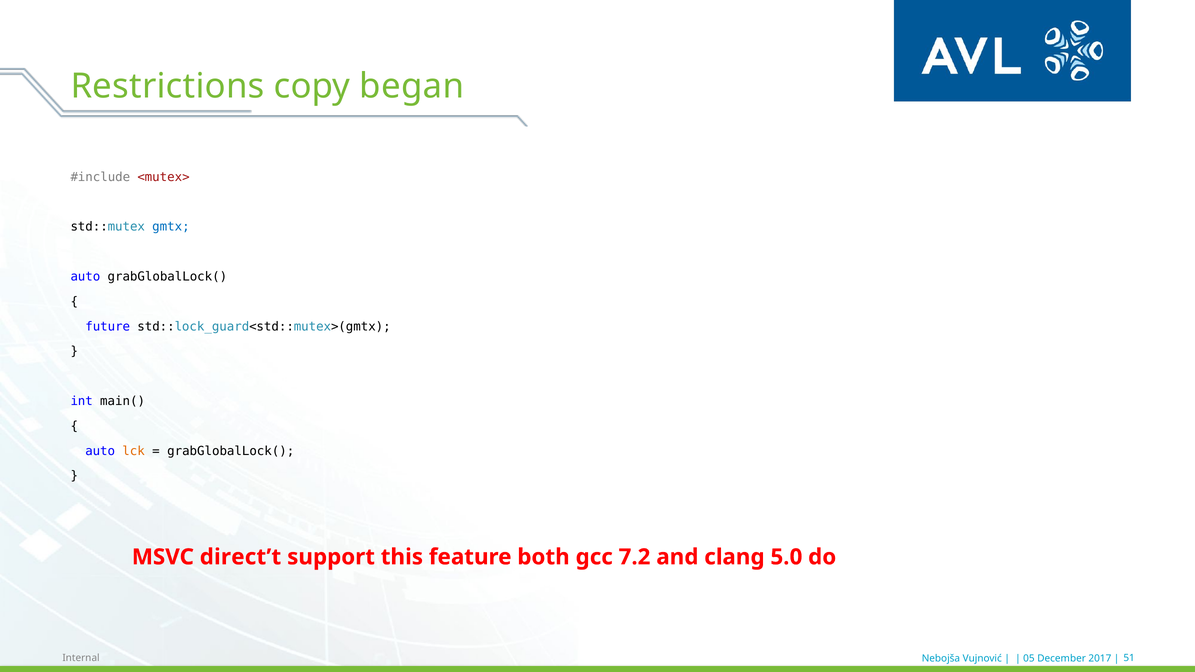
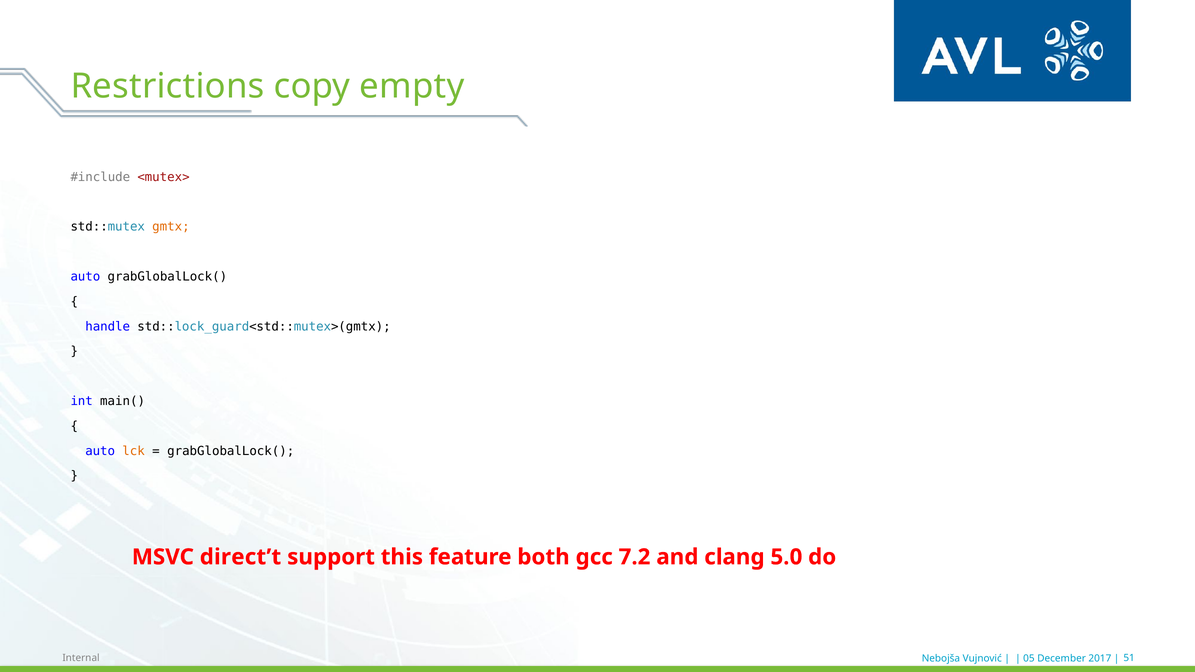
began: began -> empty (412, 86)
gmtx colour: blue -> orange (171, 227)
future: future -> handle (108, 327)
